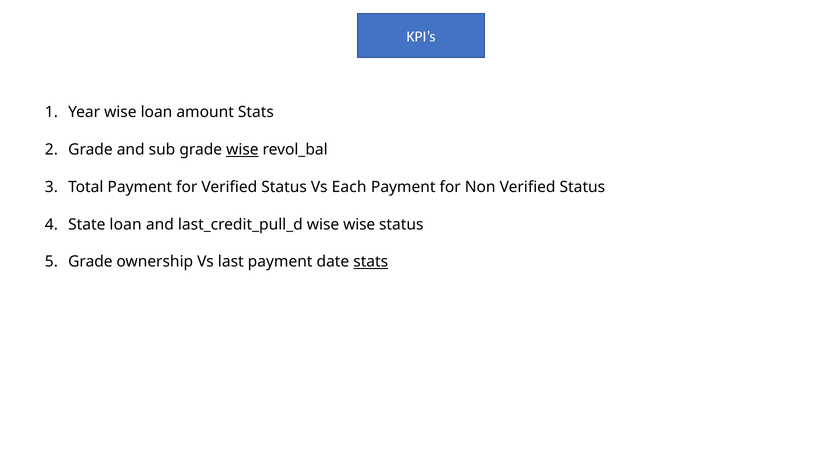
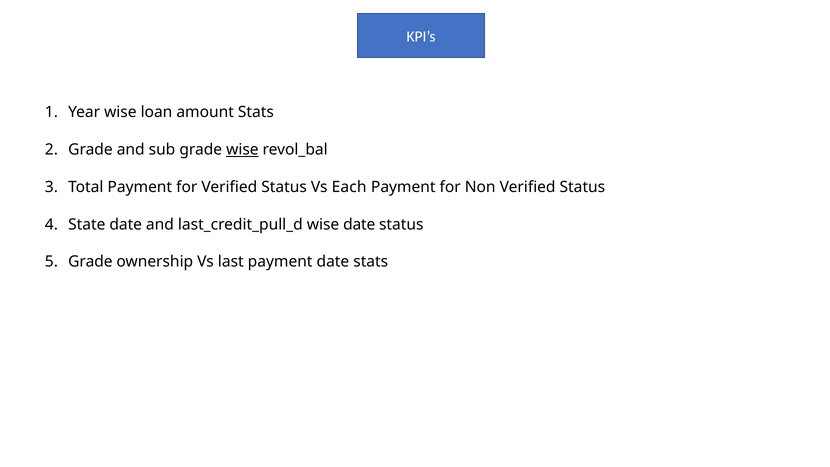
State loan: loan -> date (126, 224)
wise wise: wise -> date (359, 224)
stats underline: present -> none (371, 262)
